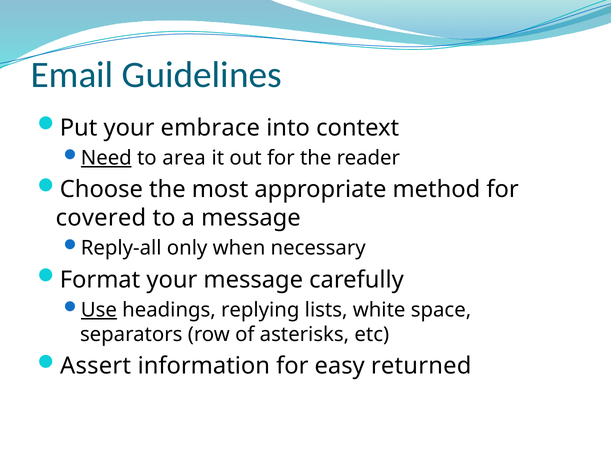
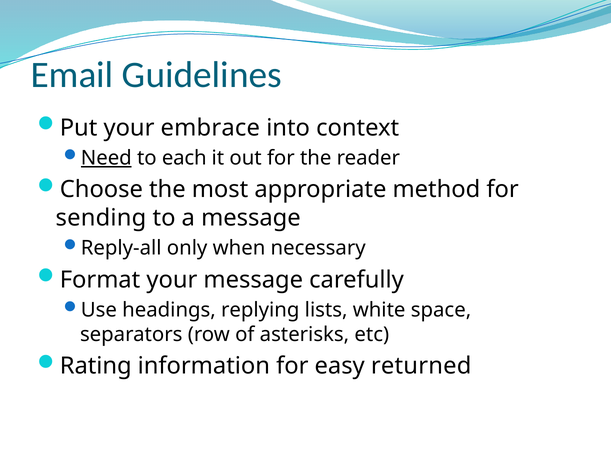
area: area -> each (184, 158)
covered: covered -> sending (101, 218)
Use underline: present -> none (99, 310)
Assert: Assert -> Rating (96, 366)
